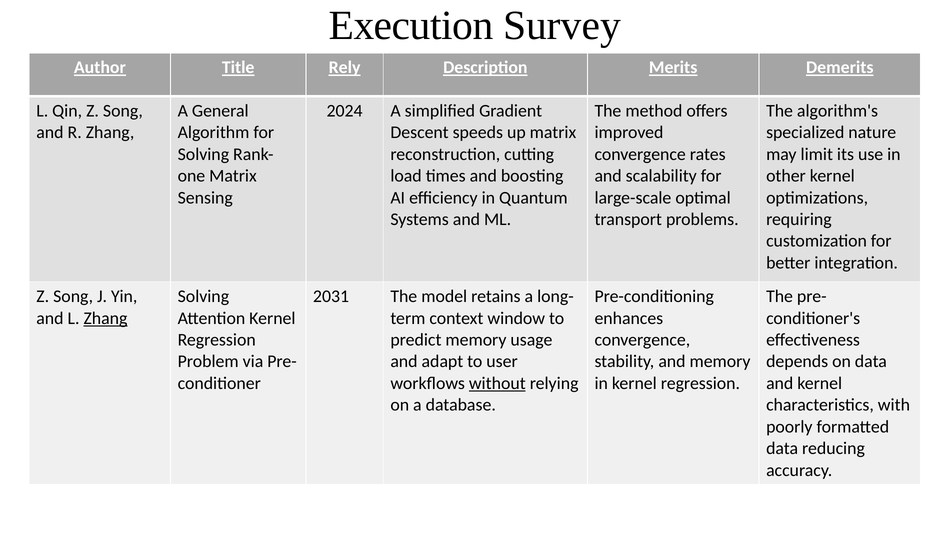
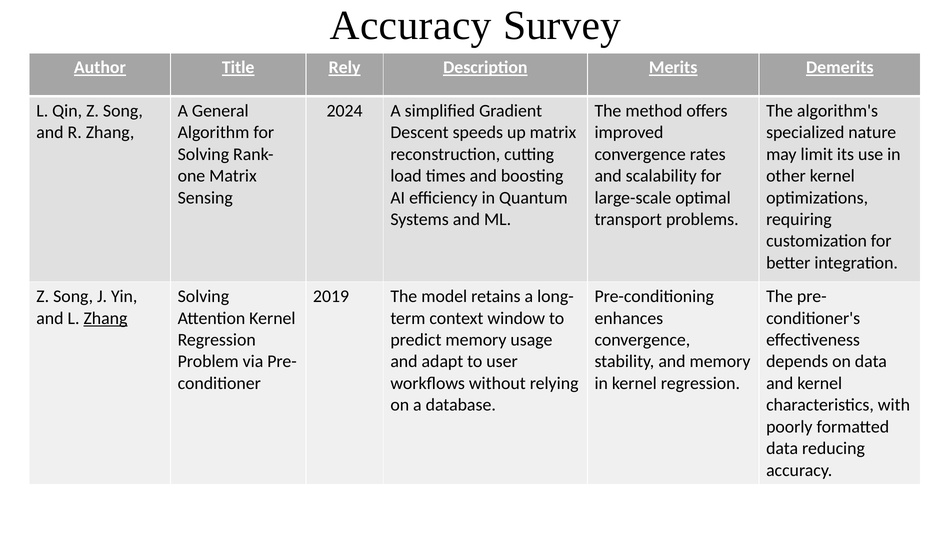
Execution: Execution -> Accuracy (411, 26)
2031: 2031 -> 2019 (331, 297)
without underline: present -> none (497, 384)
